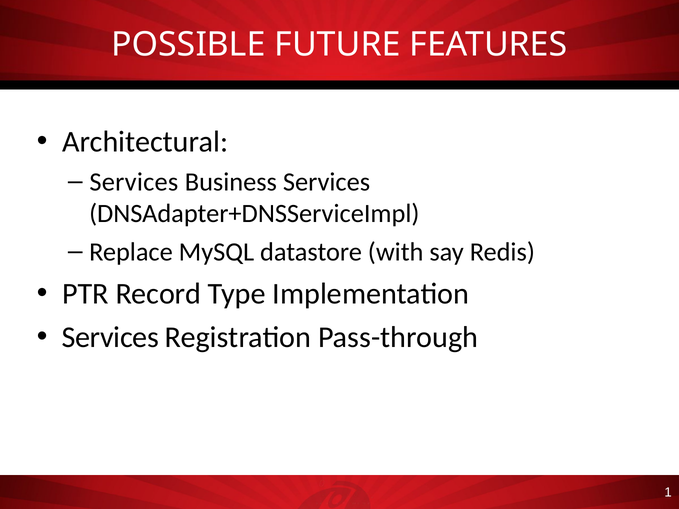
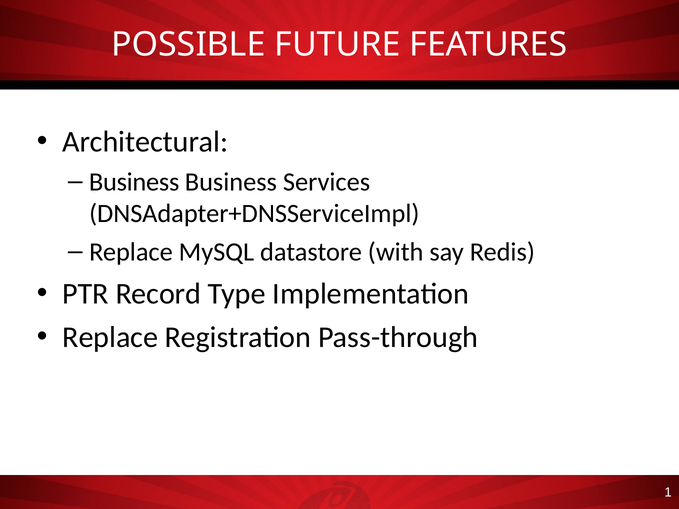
Services: Services -> Business (134, 182)
Services: Services -> Replace (110, 338)
